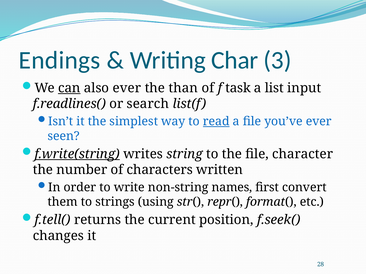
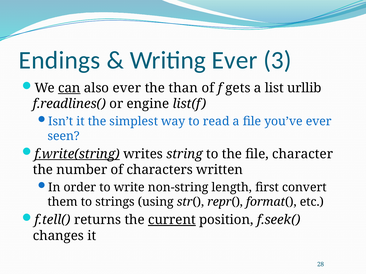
Writing Char: Char -> Ever (235, 60)
task: task -> gets (238, 88)
input: input -> urllib (304, 88)
search: search -> engine (148, 104)
read underline: present -> none (216, 122)
names: names -> length (232, 188)
current underline: none -> present (172, 220)
